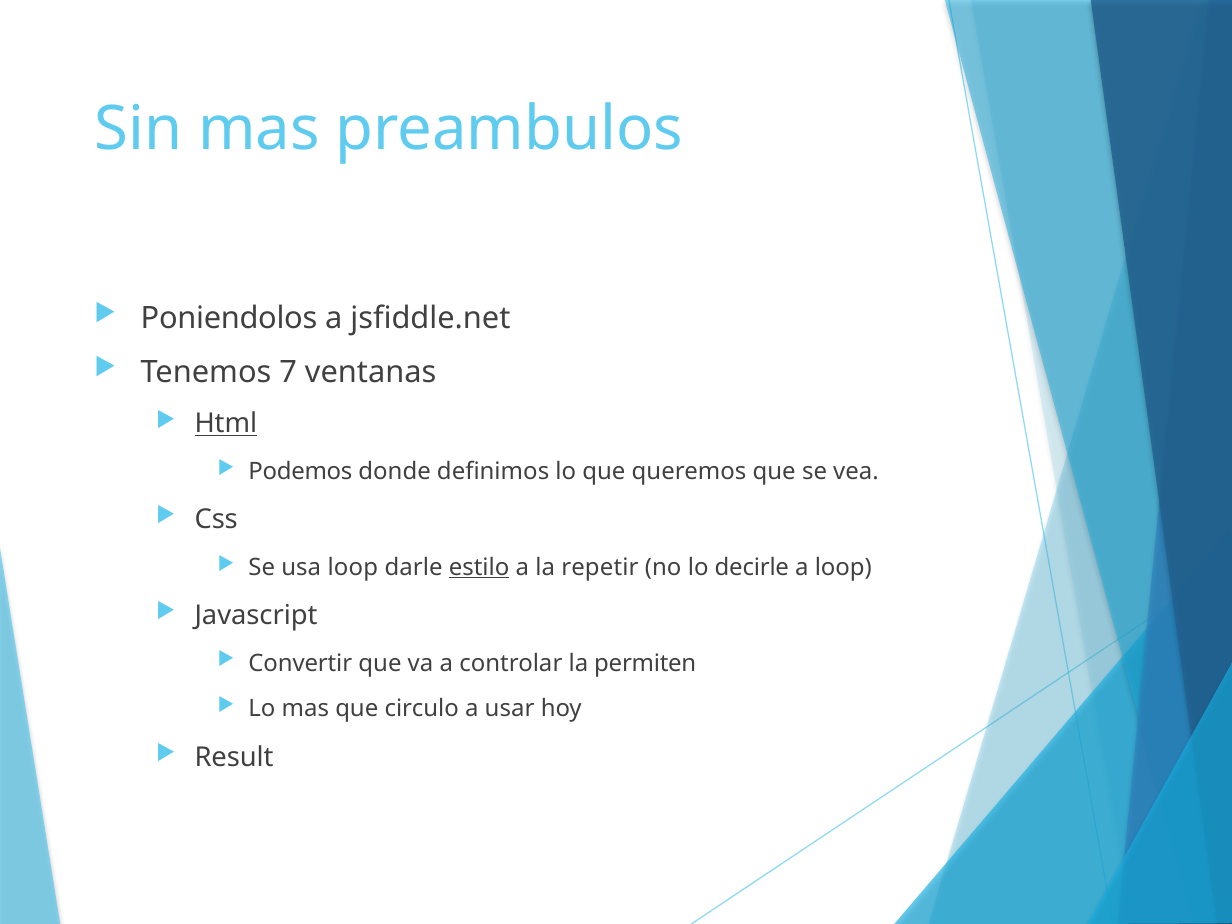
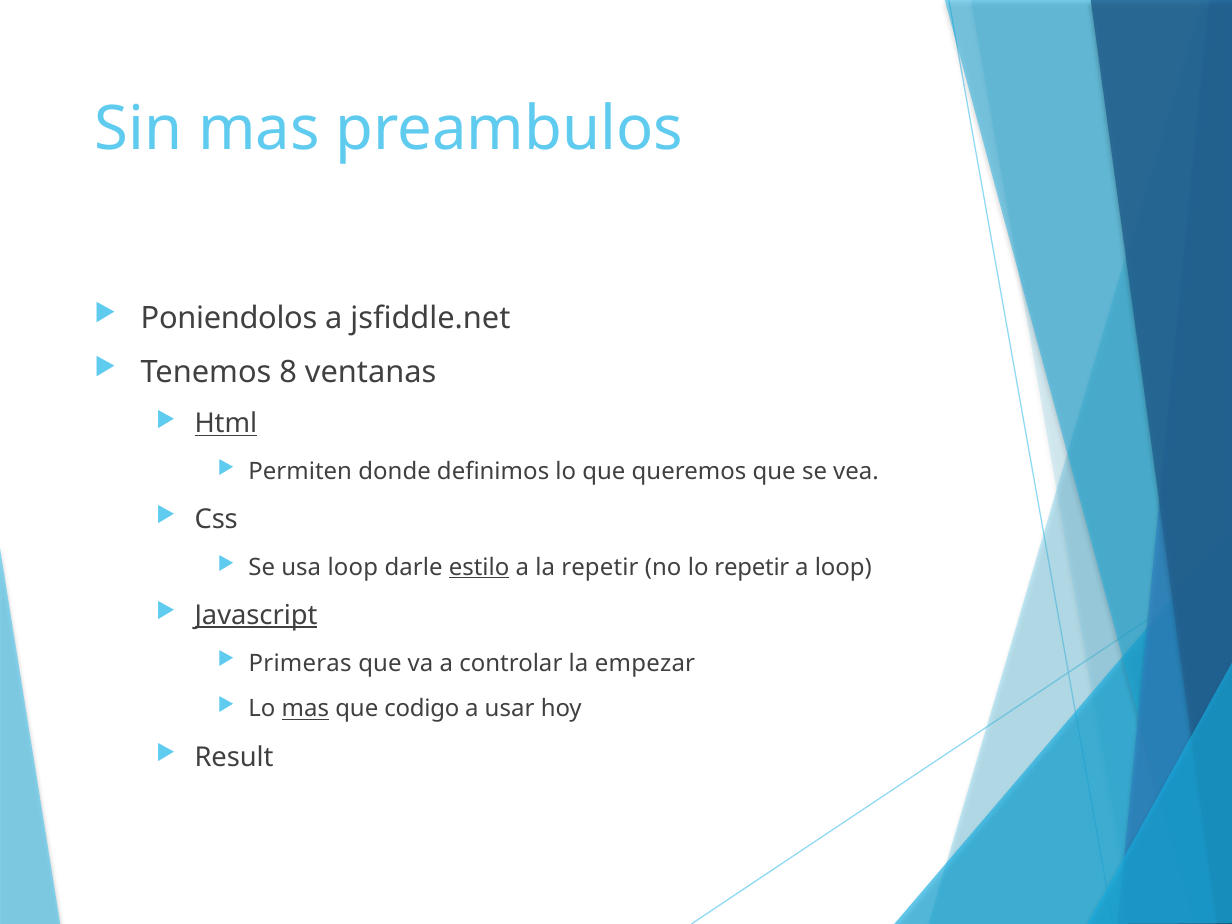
7: 7 -> 8 (288, 372)
Podemos: Podemos -> Permiten (300, 471)
lo decirle: decirle -> repetir (752, 567)
Javascript underline: none -> present (256, 615)
Convertir: Convertir -> Primeras (300, 663)
permiten: permiten -> empezar (645, 663)
mas underline: none -> present (305, 709)
circulo: circulo -> codigo (422, 709)
